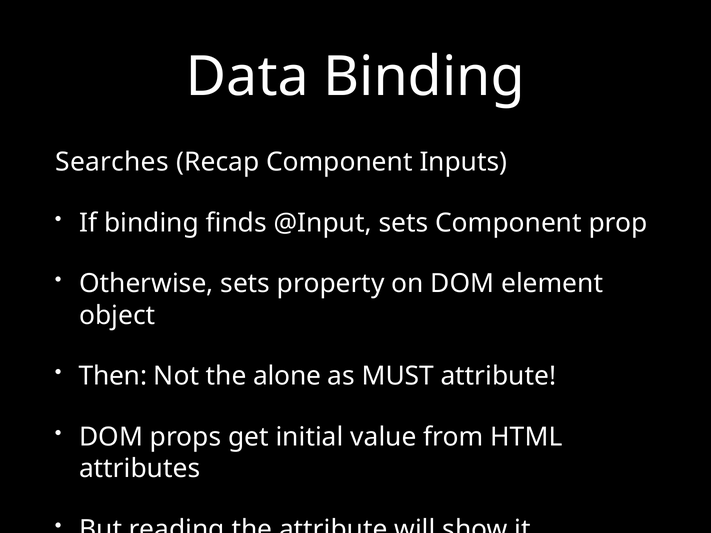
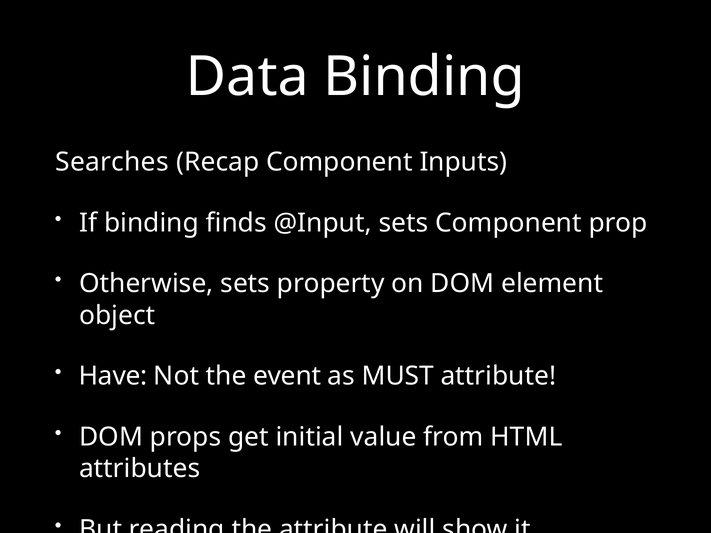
Then: Then -> Have (113, 376)
alone: alone -> event (287, 376)
